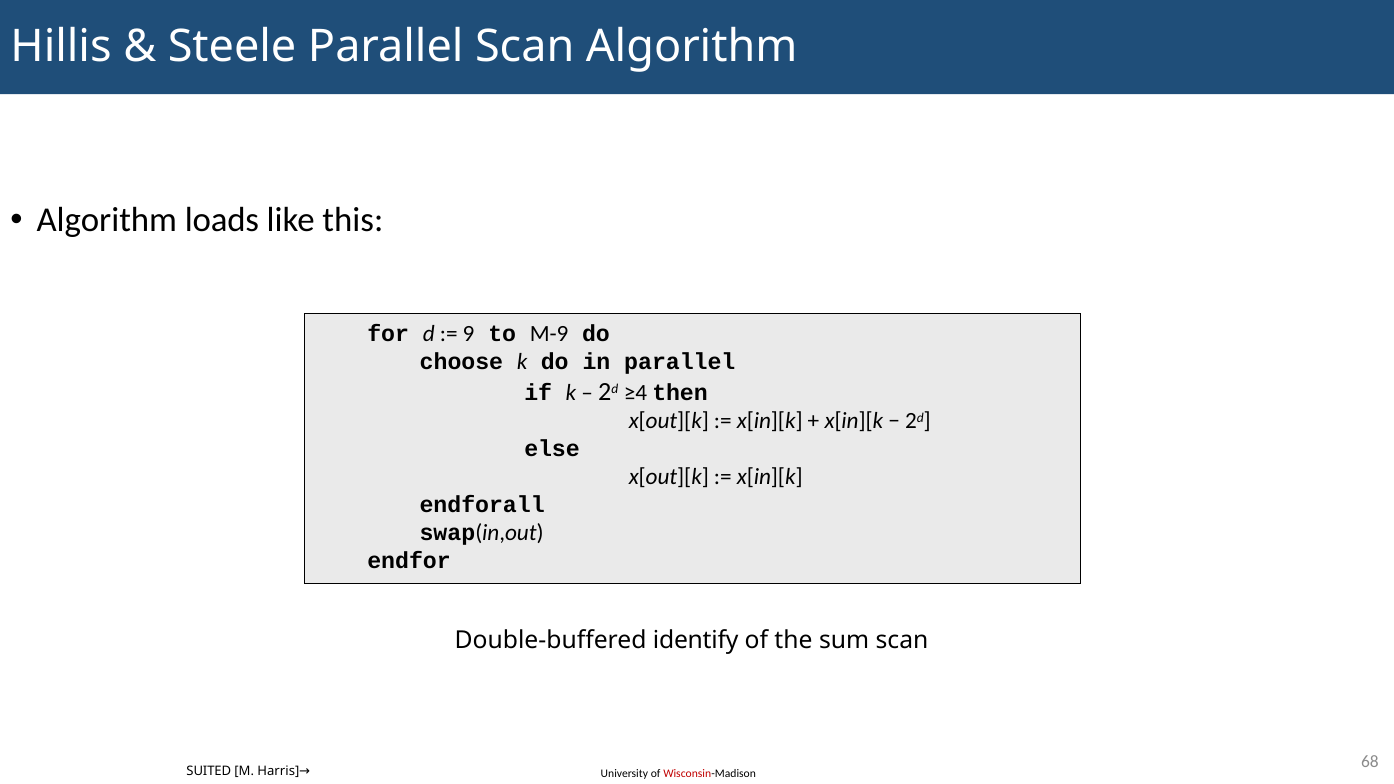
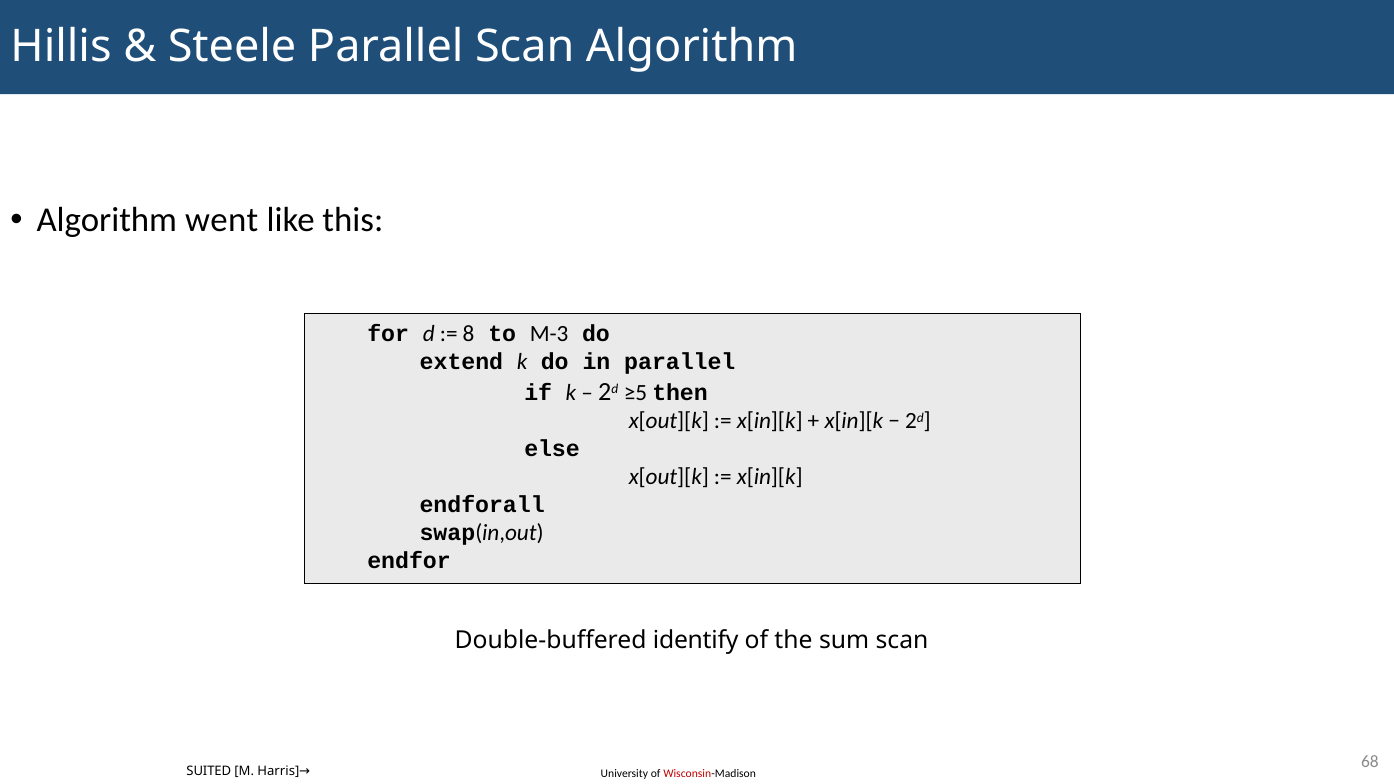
loads: loads -> went (222, 220)
9: 9 -> 8 (469, 334)
M-9: M-9 -> M-3 (549, 334)
choose: choose -> extend (461, 362)
≥4: ≥4 -> ≥5 (636, 393)
